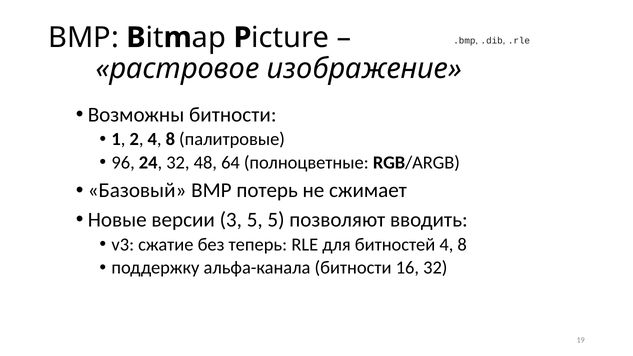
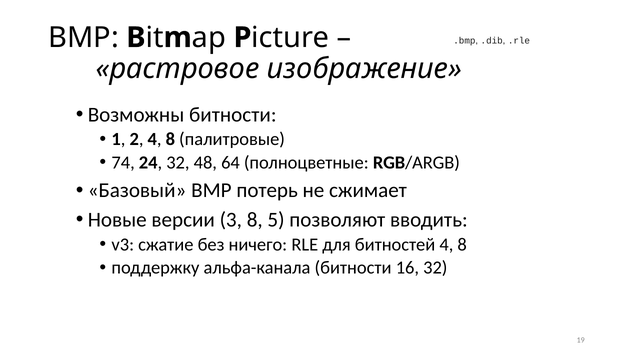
96: 96 -> 74 (123, 162)
3 5: 5 -> 8 (255, 220)
теперь: теперь -> ничего (258, 244)
